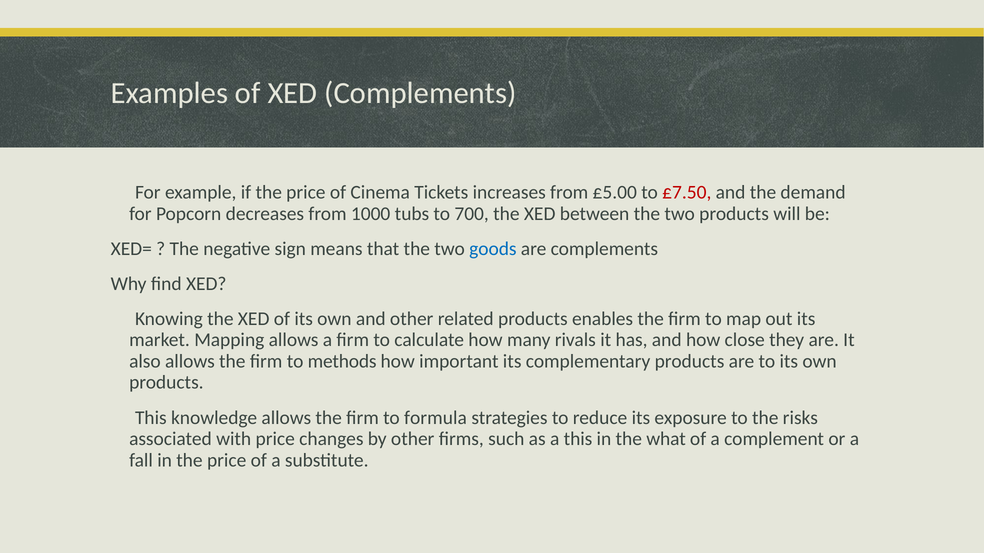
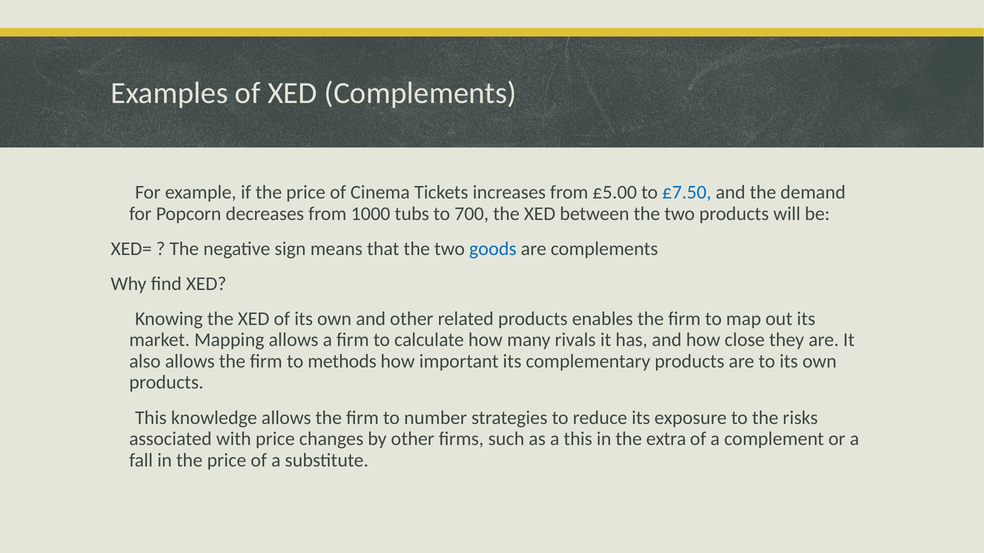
£7.50 colour: red -> blue (687, 193)
formula: formula -> number (435, 418)
what: what -> extra (666, 439)
